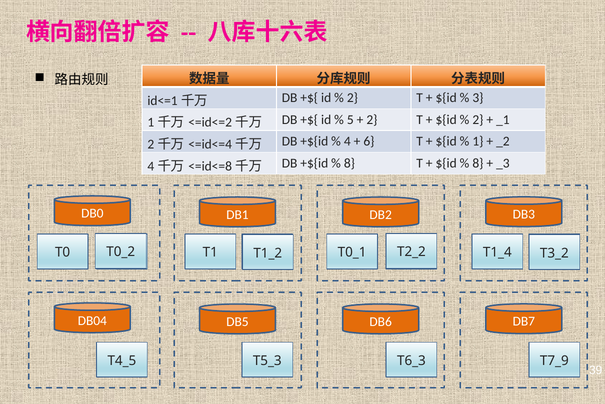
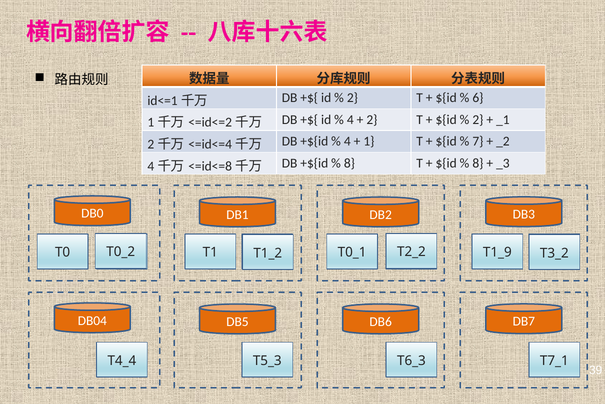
3: 3 -> 6 (478, 98)
5: 5 -> 4 (350, 120)
6: 6 -> 1 (369, 141)
1: 1 -> 7 (478, 141)
T1_4: T1_4 -> T1_9 (497, 252)
T4_5: T4_5 -> T4_4 (122, 360)
T7_9: T7_9 -> T7_1 (554, 360)
